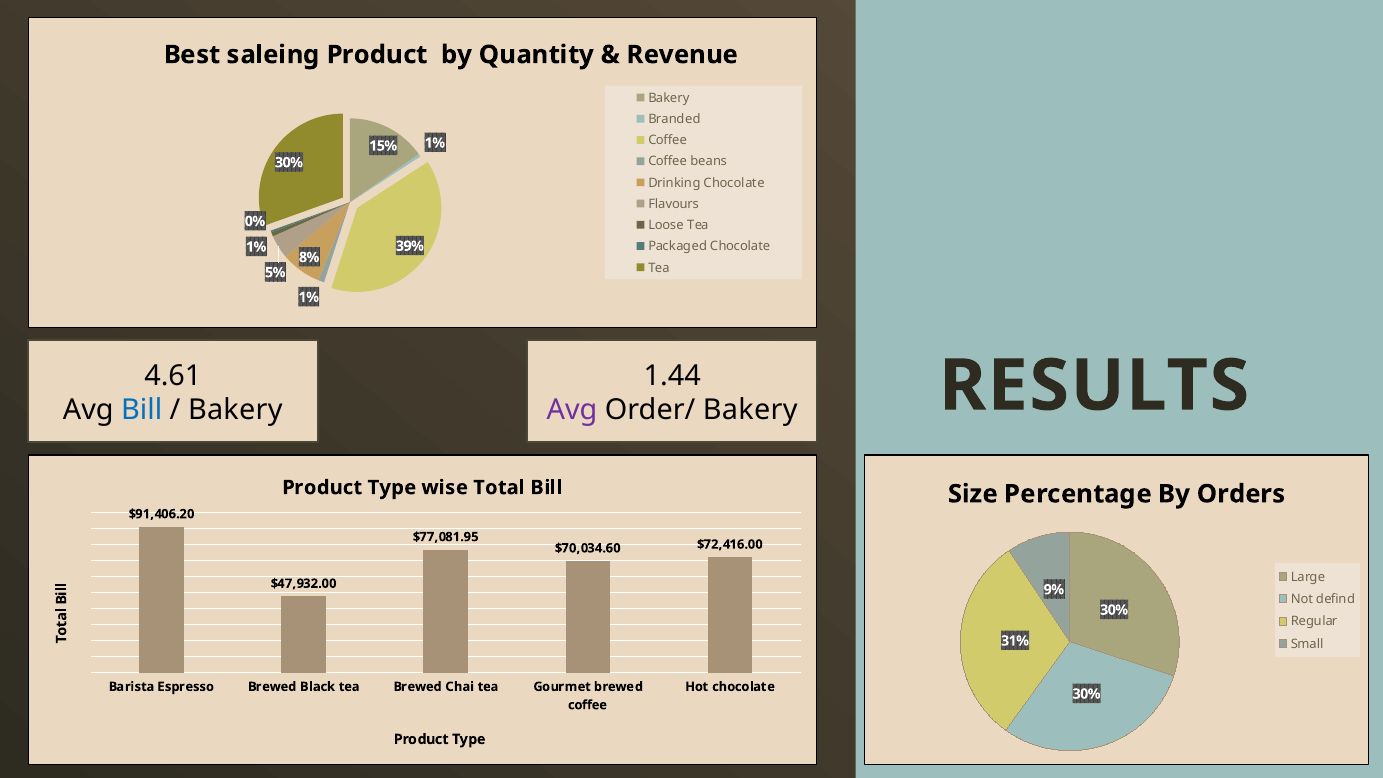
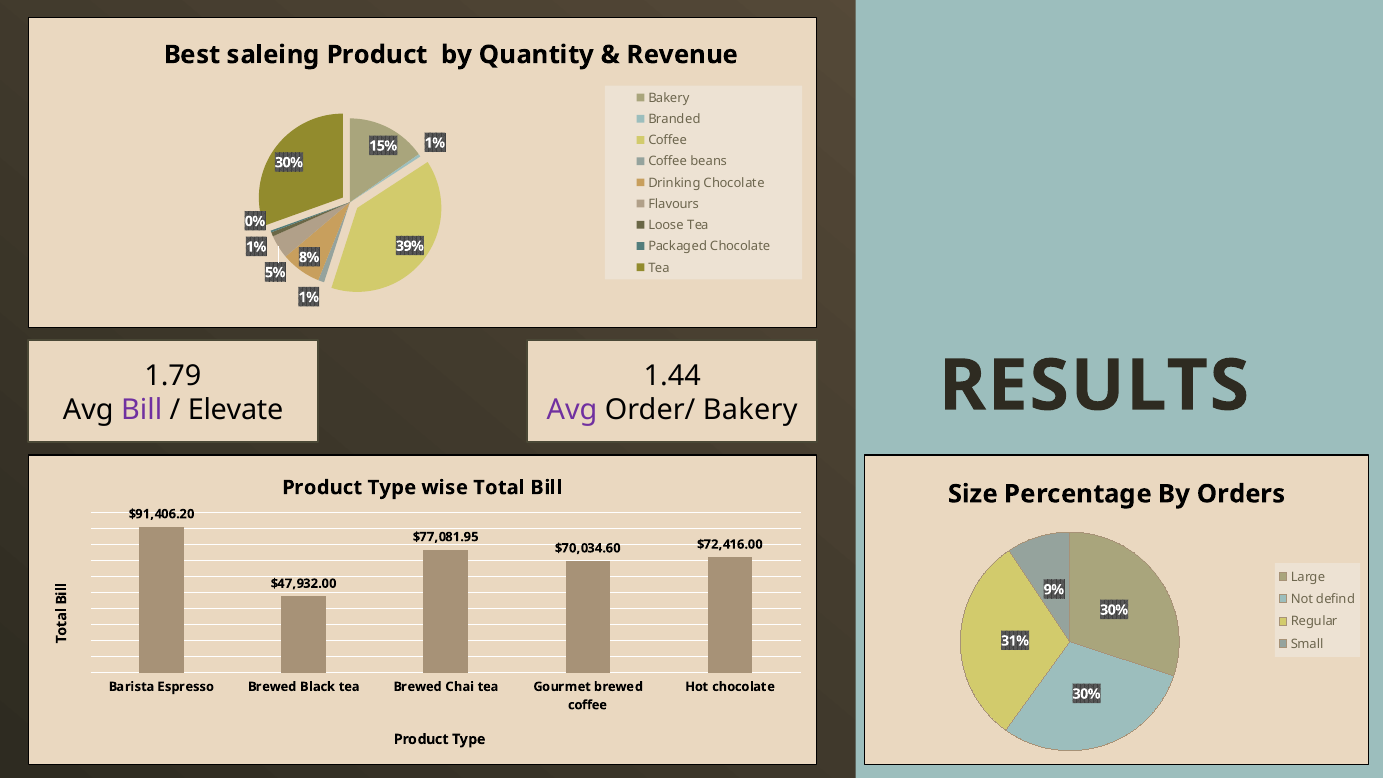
4.61: 4.61 -> 1.79 (173, 376)
Bill colour: blue -> purple (142, 410)
Bakery: Bakery -> Elevate (236, 410)
